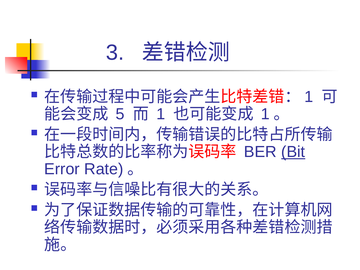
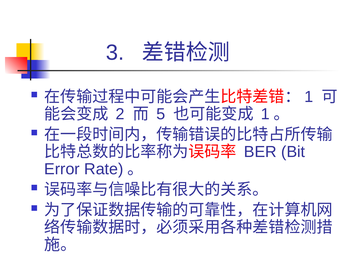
5: 5 -> 2 (120, 114)
1: 1 -> 5 (161, 114)
Bit underline: present -> none (293, 152)
